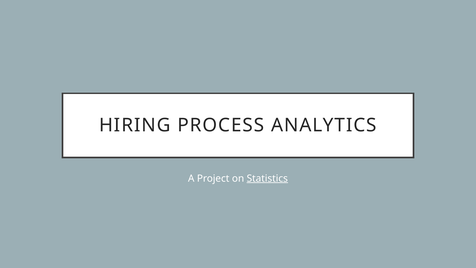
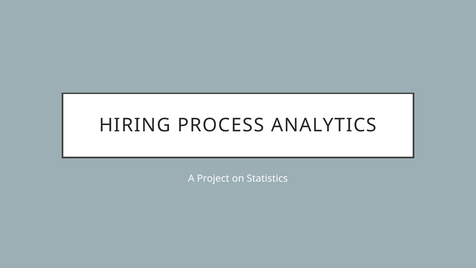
Statistics underline: present -> none (267, 178)
